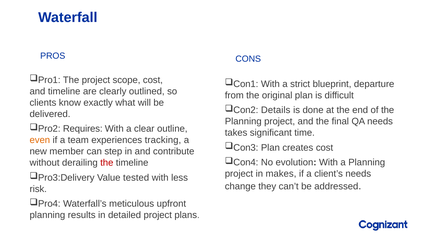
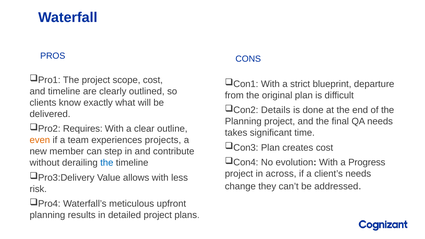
tracking: tracking -> projects (163, 140)
a Planning: Planning -> Progress (367, 163)
the colour: red -> blue (107, 163)
makes: makes -> across (281, 174)
tested: tested -> allows (136, 178)
